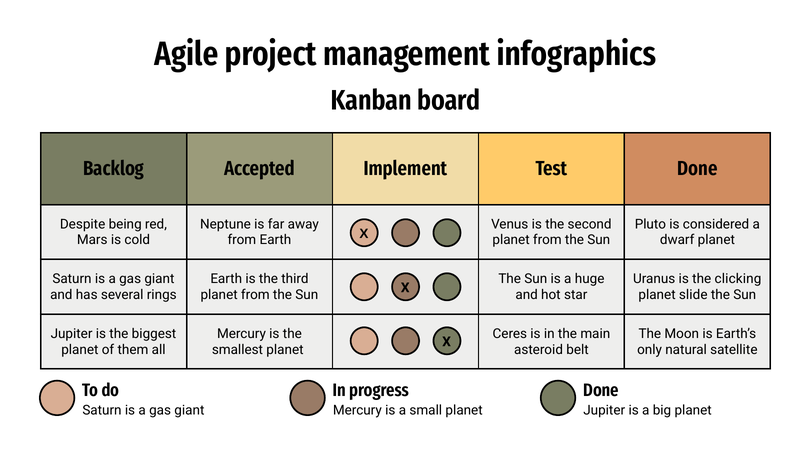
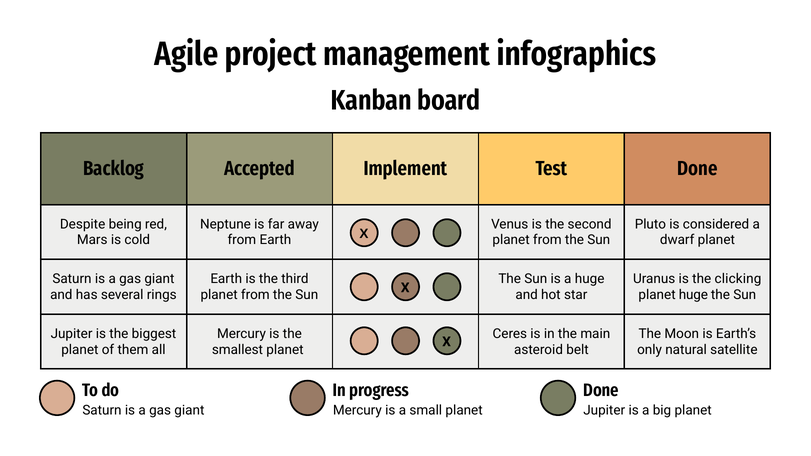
planet slide: slide -> huge (693, 295)
